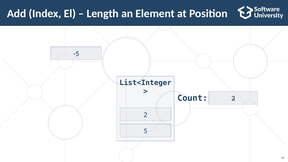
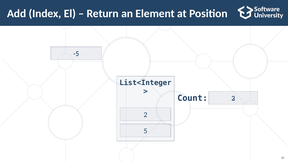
Length: Length -> Return (103, 14)
